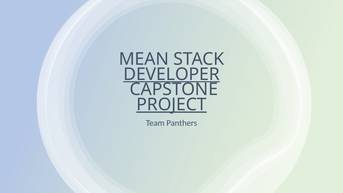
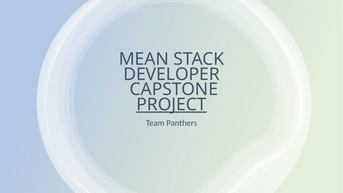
DEVELOPER underline: present -> none (172, 74)
